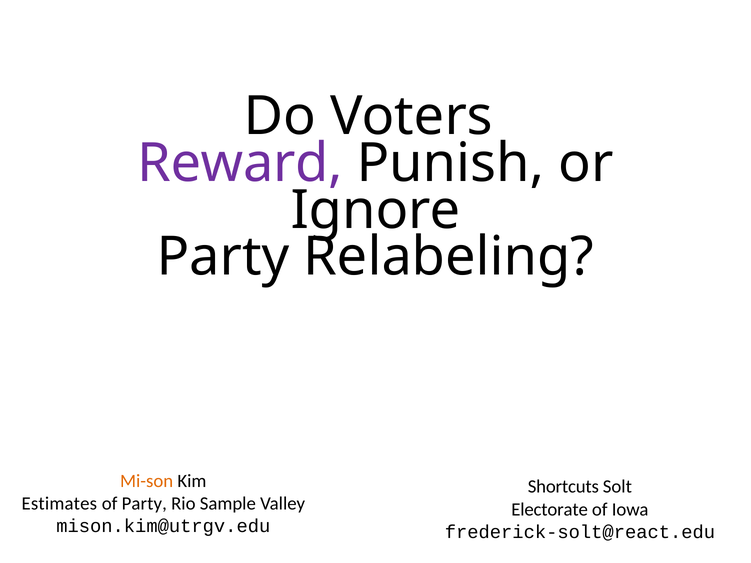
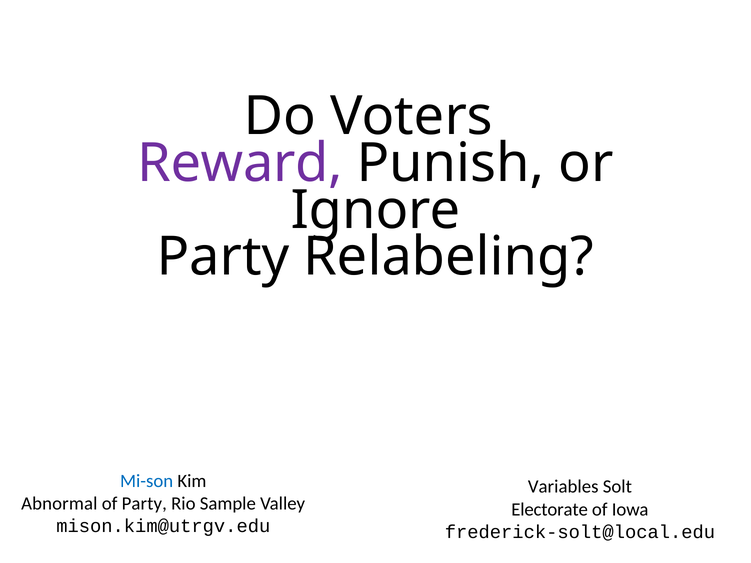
Mi-son colour: orange -> blue (147, 481)
Shortcuts: Shortcuts -> Variables (563, 487)
Estimates: Estimates -> Abnormal (59, 504)
frederick-solt@react.edu: frederick-solt@react.edu -> frederick-solt@local.edu (580, 532)
